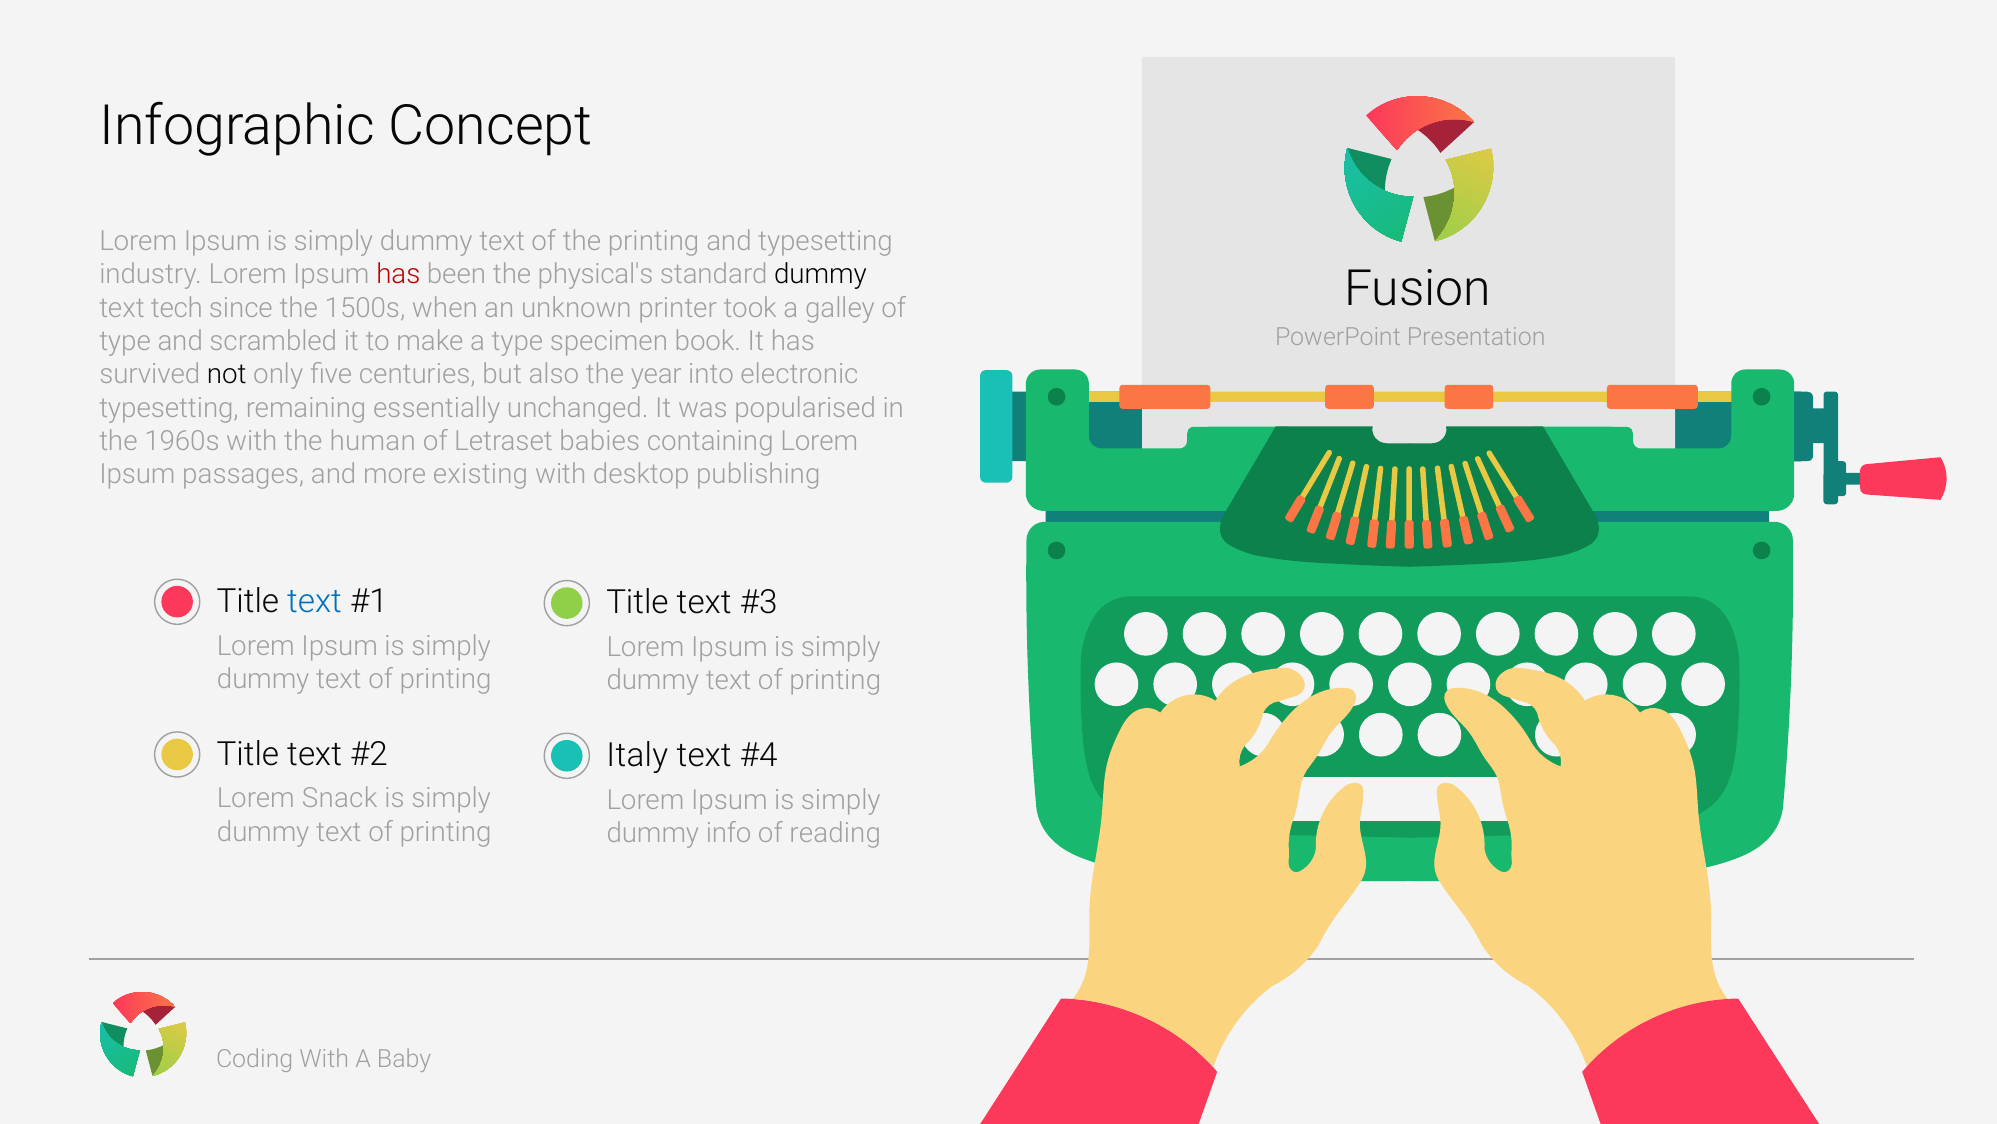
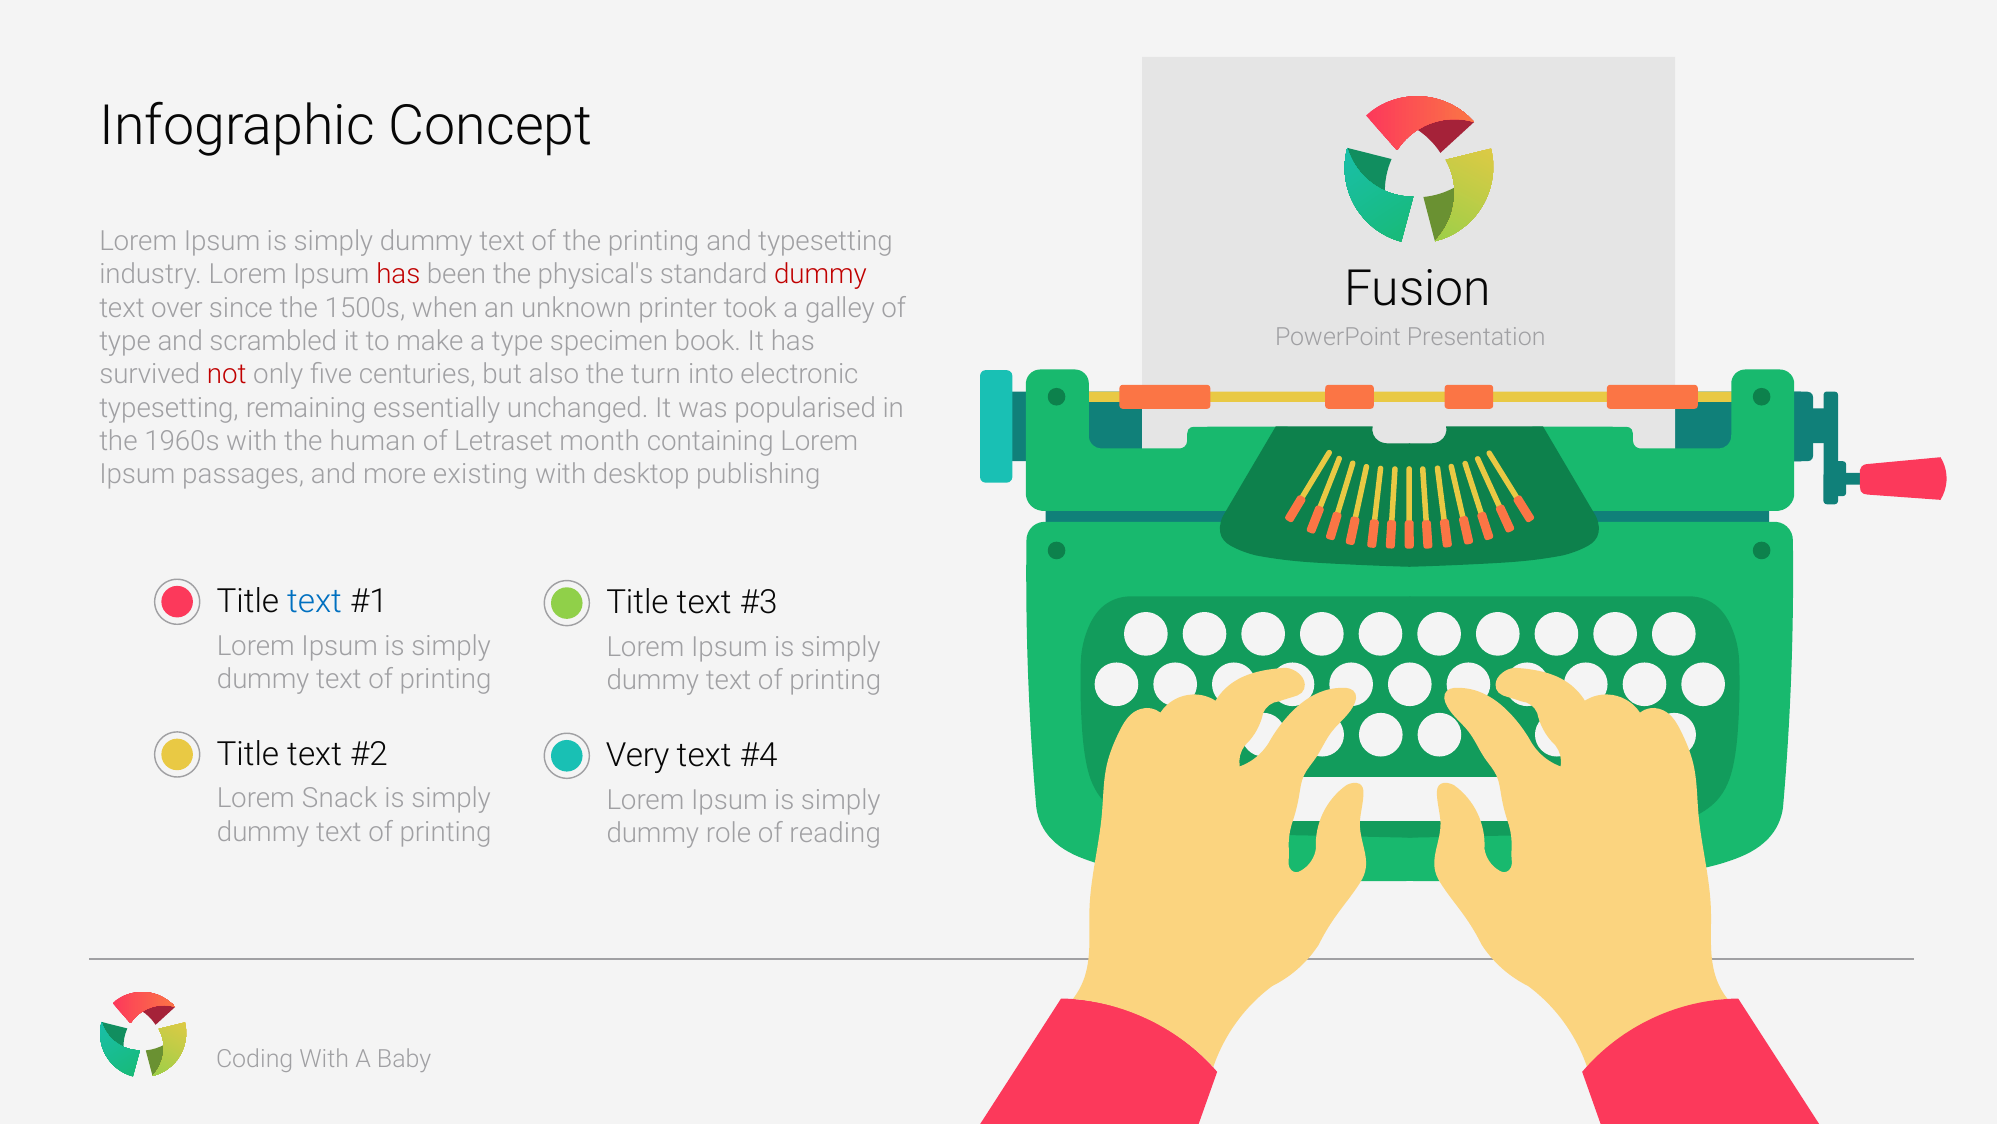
dummy colour: black -> red (820, 274)
tech: tech -> over (177, 308)
not colour: black -> red (227, 374)
year: year -> turn (656, 374)
babies: babies -> month (600, 441)
Italy: Italy -> Very (638, 755)
info: info -> role (729, 833)
